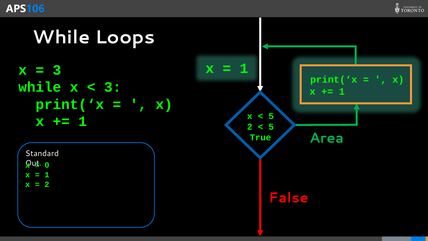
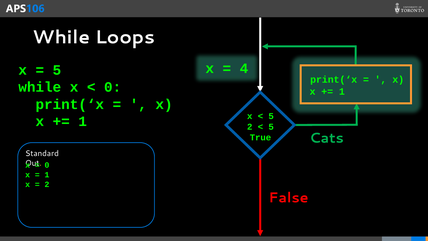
1: 1 -> 4 (244, 68)
3: 3 -> 5 (57, 70)
3: 3 -> 0 (113, 87)
Area: Area -> Cats (327, 138)
